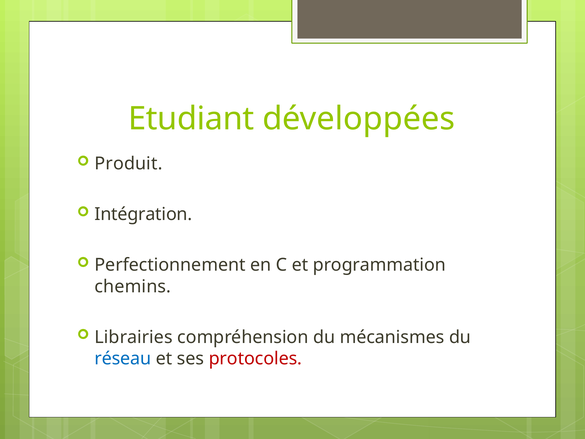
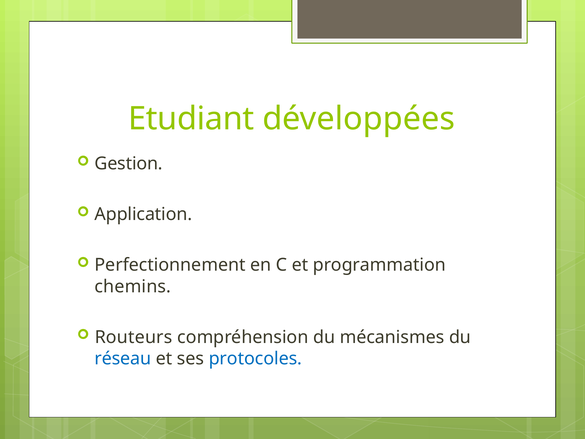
Produit: Produit -> Gestion (129, 164)
Intégration: Intégration -> Application (143, 214)
Librairies: Librairies -> Routeurs (134, 337)
protocoles colour: red -> blue (255, 358)
